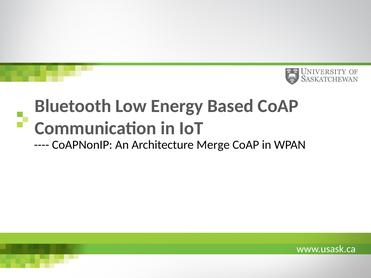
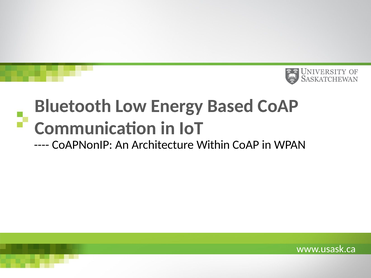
Merge: Merge -> Within (213, 145)
